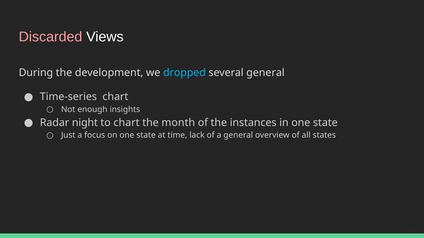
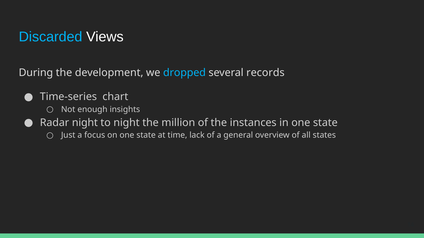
Discarded colour: pink -> light blue (51, 37)
several general: general -> records (265, 73)
to chart: chart -> night (127, 123)
month: month -> million (178, 123)
